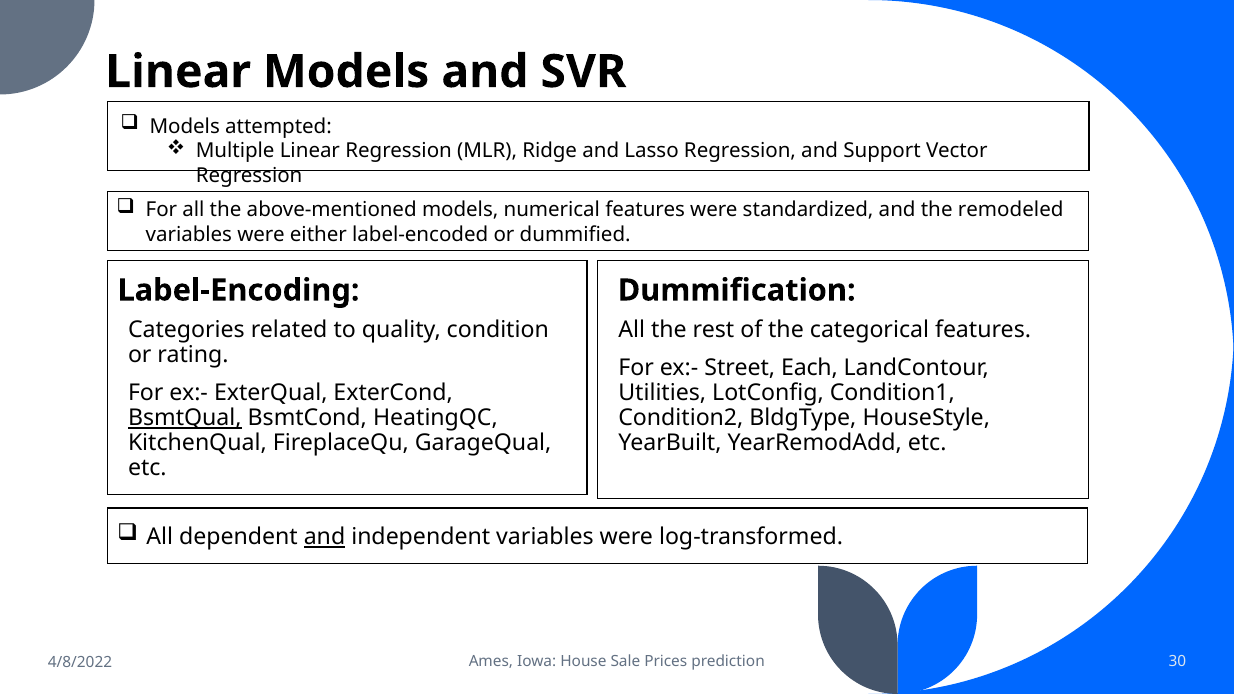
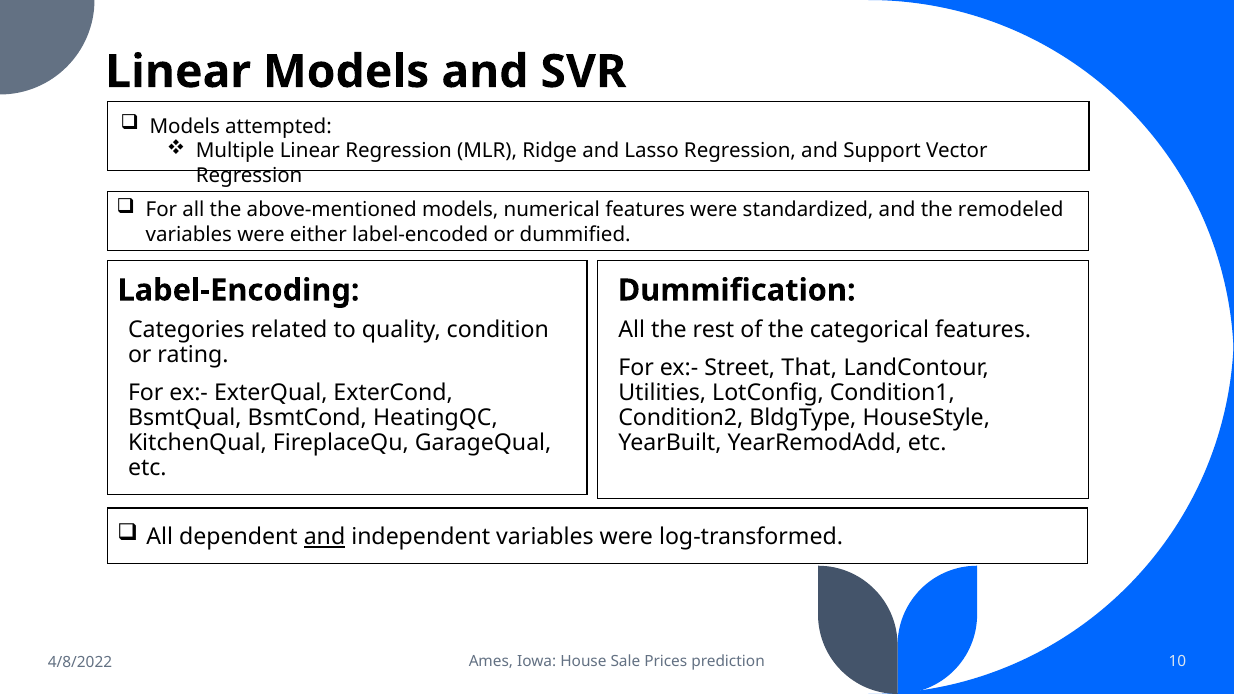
Each: Each -> That (809, 368)
BsmtQual underline: present -> none (185, 418)
30: 30 -> 10 (1177, 662)
